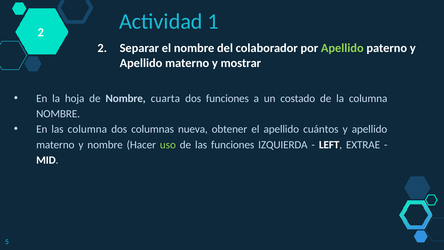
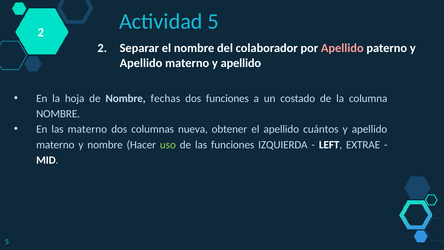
Actividad 1: 1 -> 5 (213, 22)
Apellido colour: light green -> pink (342, 48)
materno y mostrar: mostrar -> apellido (241, 63)
cuarta: cuarta -> fechas (165, 98)
las columna: columna -> materno (87, 129)
